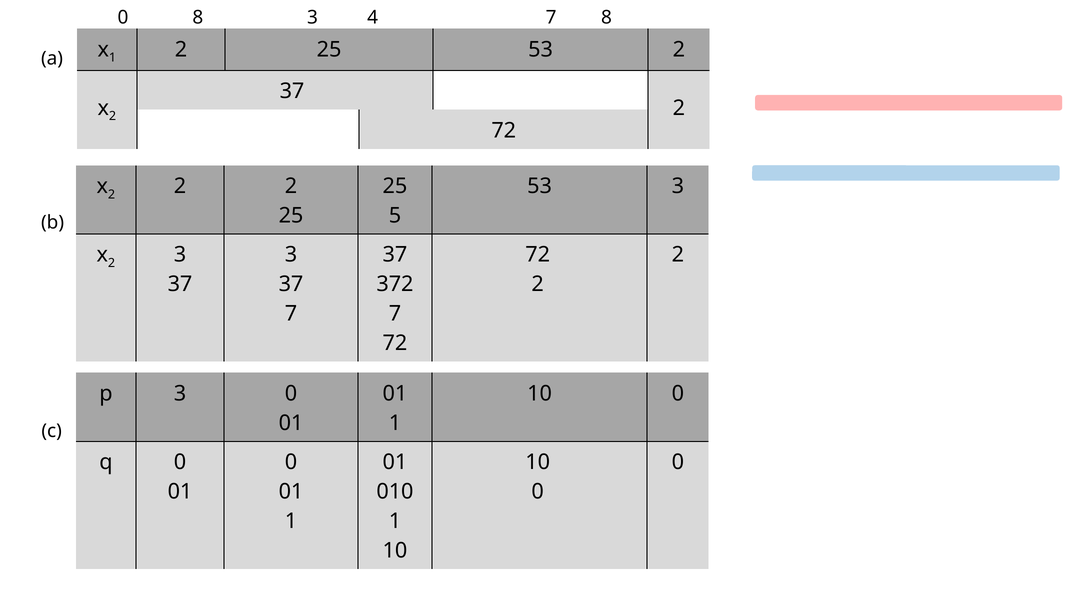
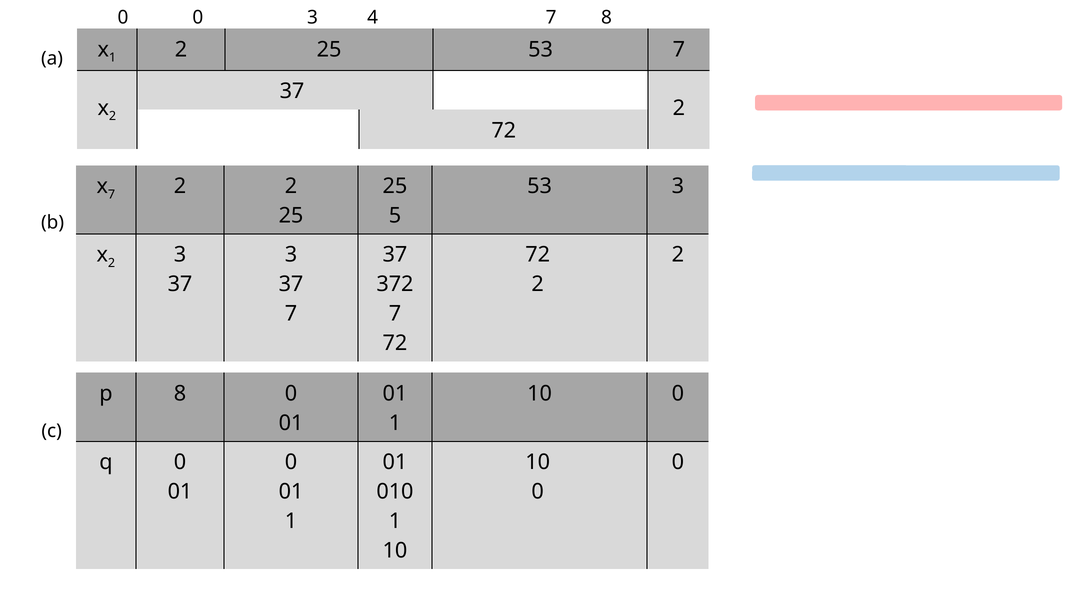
8: 8 -> 0 (198, 17)
53 2: 2 -> 7 (679, 49)
2: 2 -> 7 (112, 194)
p 3: 3 -> 8 (180, 393)
